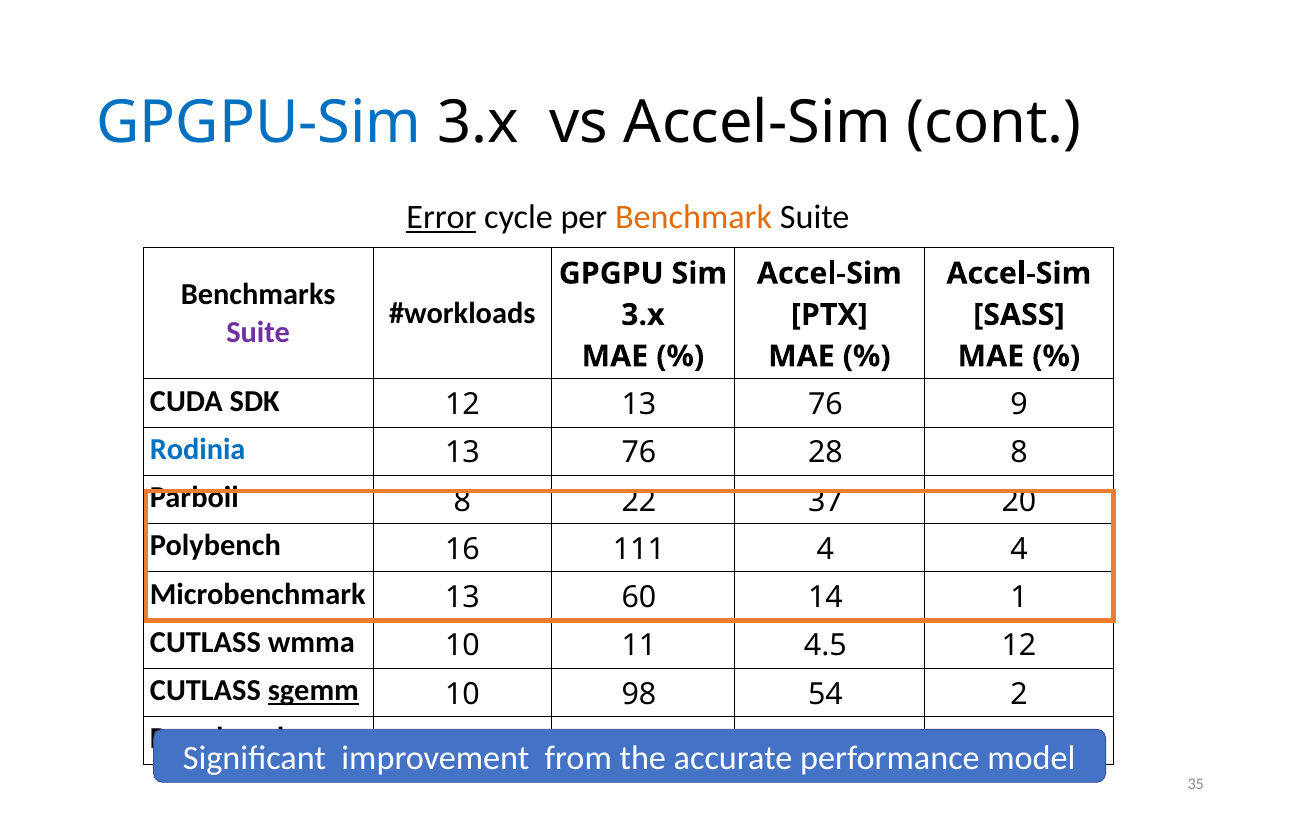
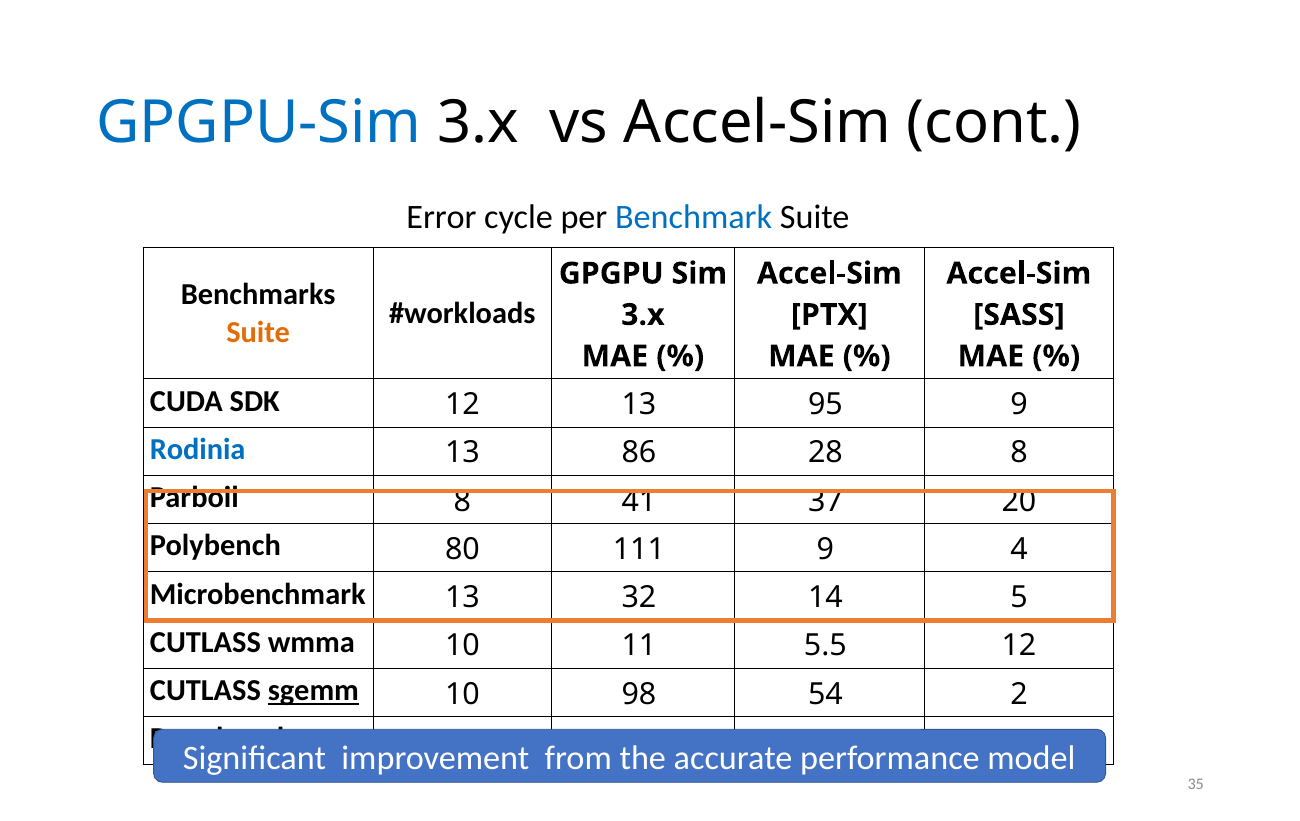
Error underline: present -> none (441, 217)
Benchmark colour: orange -> blue (694, 217)
Suite colour: purple -> orange (258, 332)
12 13 76: 76 -> 95 (825, 405)
76: 76 -> 86 (639, 453)
22: 22 -> 41 (639, 501)
16: 16 -> 80 (462, 549)
111 4: 4 -> 9 (825, 549)
13 60: 60 -> 32 (639, 598)
1: 1 -> 5 (1019, 598)
4.5: 4.5 -> 5.5 (825, 646)
